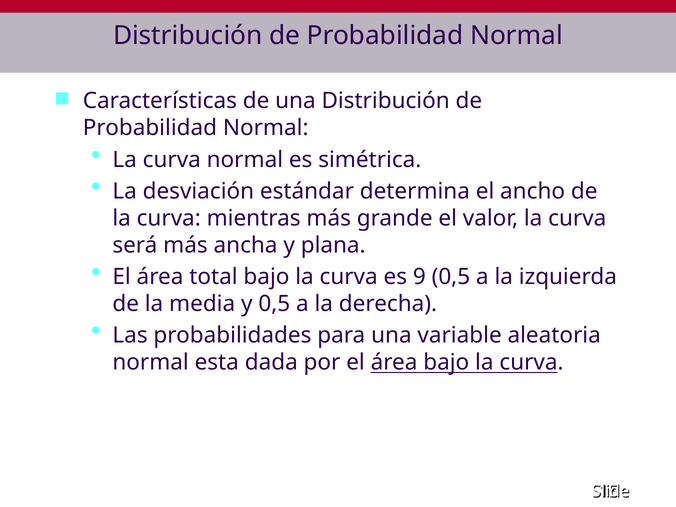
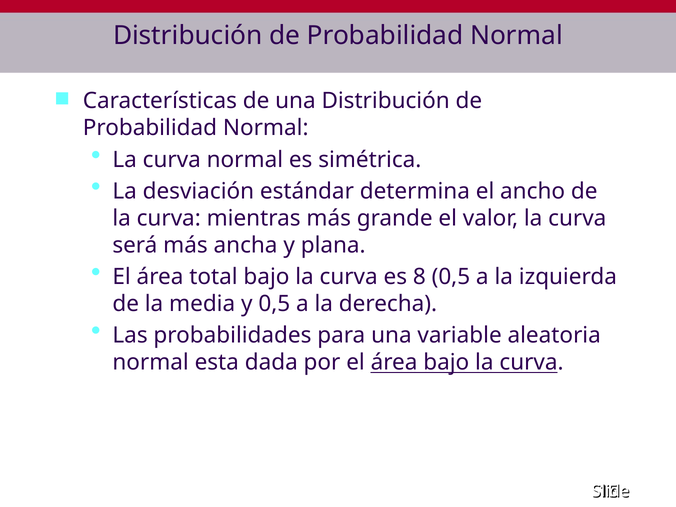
9: 9 -> 8 (419, 277)
